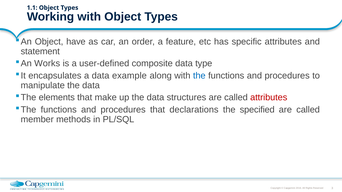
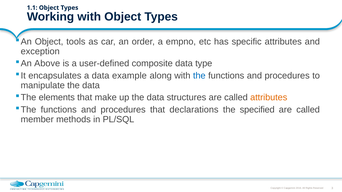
have: have -> tools (76, 42)
feature: feature -> empno (181, 42)
statement: statement -> exception (40, 51)
Works: Works -> Above (47, 64)
attributes colour: red -> orange (269, 98)
